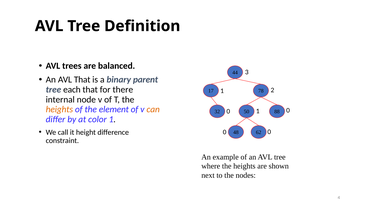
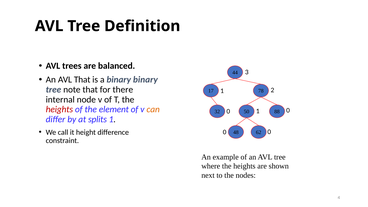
binary parent: parent -> binary (145, 80)
each: each -> note (72, 90)
heights colour: orange -> red (59, 109)
color: color -> splits (97, 119)
